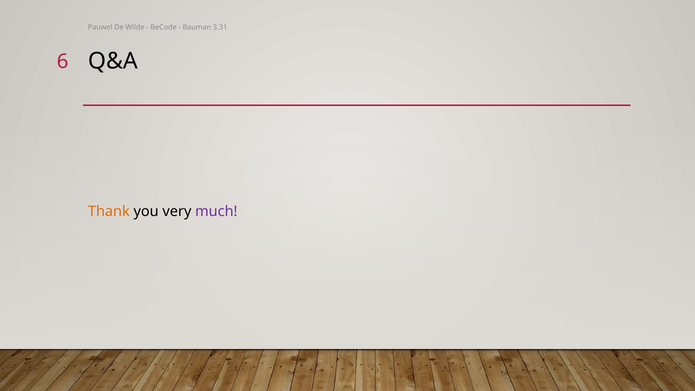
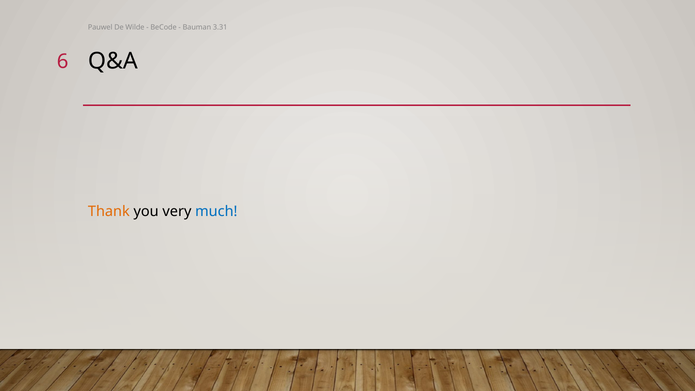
much colour: purple -> blue (216, 211)
